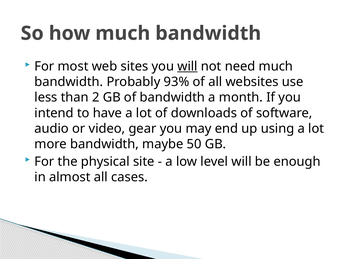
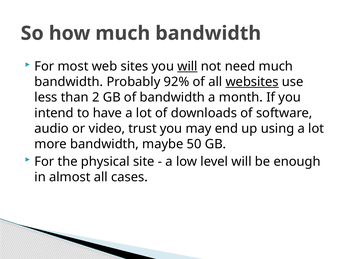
93%: 93% -> 92% (177, 82)
websites underline: none -> present (252, 82)
gear: gear -> trust (143, 128)
